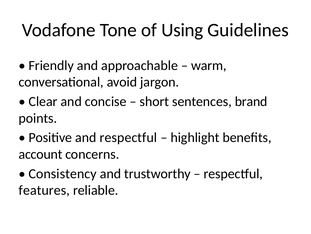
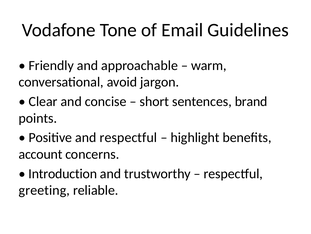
Using: Using -> Email (182, 30)
Consistency: Consistency -> Introduction (63, 173)
features: features -> greeting (44, 190)
